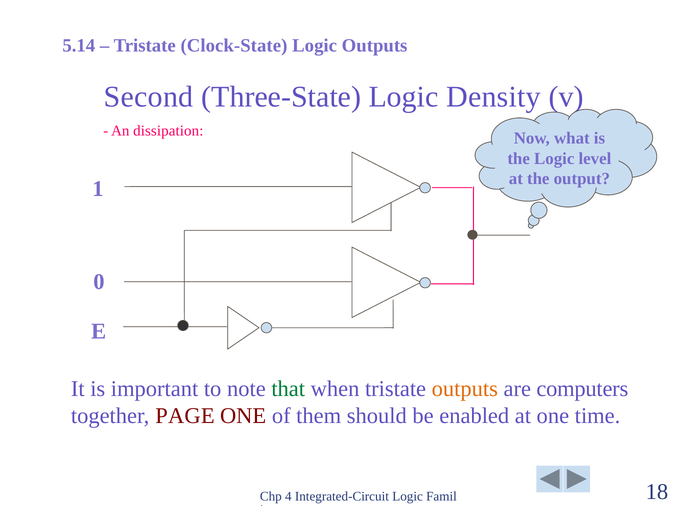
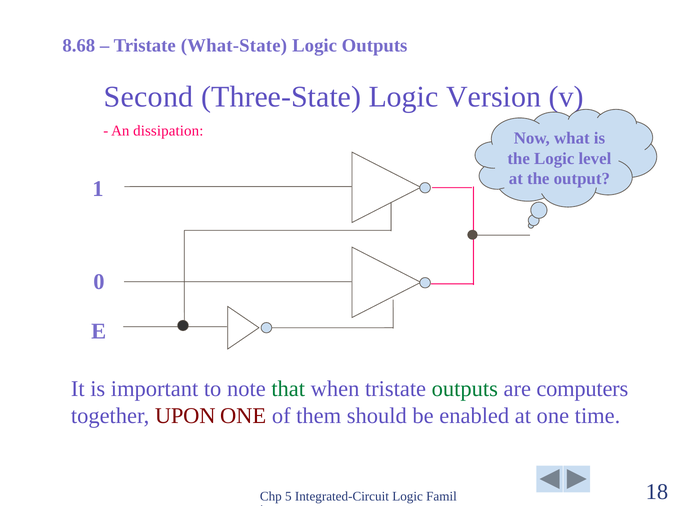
5.14: 5.14 -> 8.68 (79, 46)
Clock-State: Clock-State -> What-State (234, 46)
Density: Density -> Version (494, 97)
outputs colour: orange -> green (465, 389)
PAGE: PAGE -> UPON (185, 416)
4: 4 -> 5 (288, 497)
